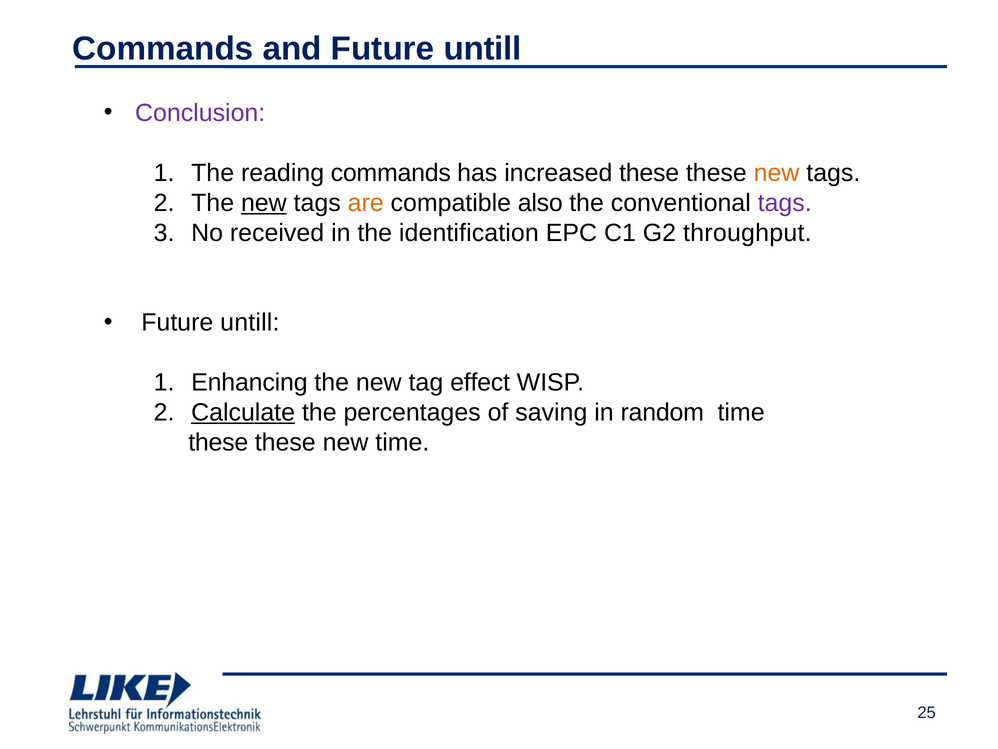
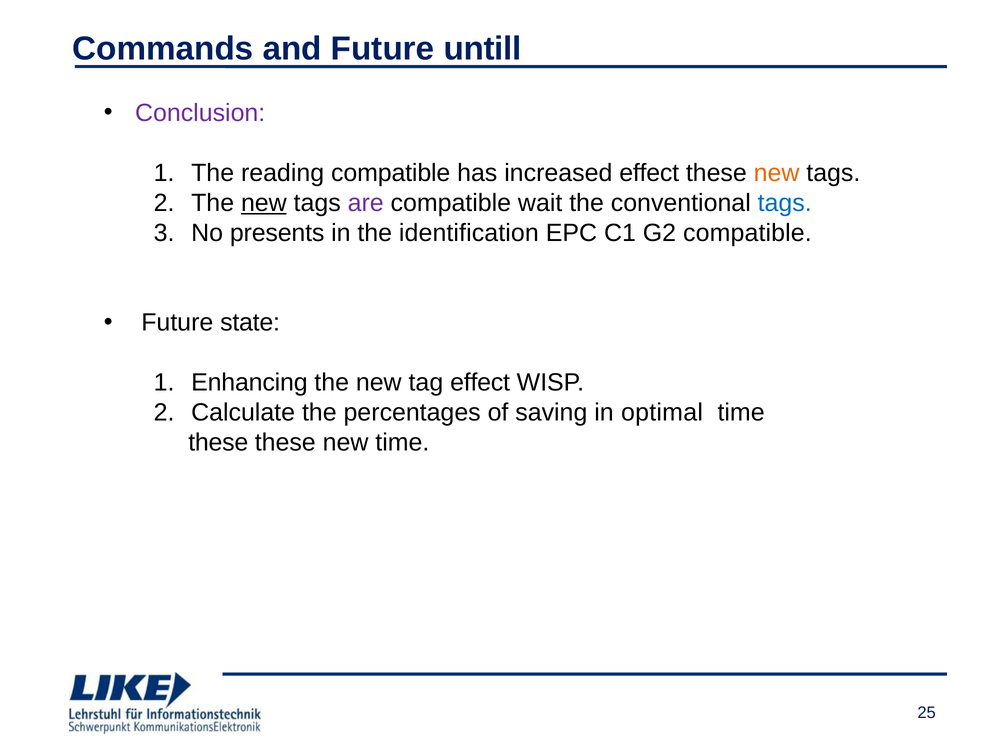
reading commands: commands -> compatible (391, 173)
increased these: these -> effect (649, 173)
are colour: orange -> purple (366, 203)
also: also -> wait (540, 203)
tags colour: purple -> blue (785, 203)
received: received -> presents (277, 233)
G2 throughput: throughput -> compatible (747, 233)
untill: untill -> state (250, 322)
Calculate underline: present -> none (243, 412)
random: random -> optimal (662, 412)
